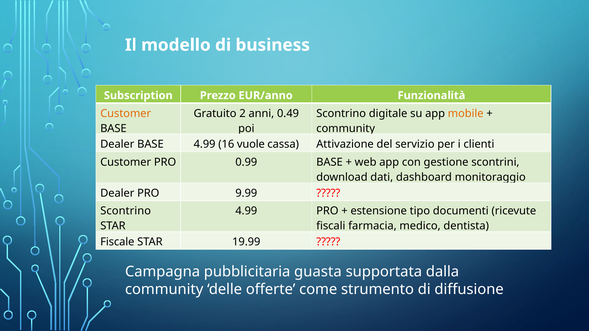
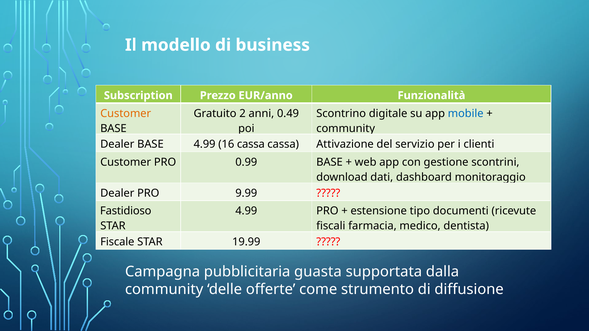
mobile colour: orange -> blue (466, 113)
16 vuole: vuole -> cassa (251, 144)
Scontrino: Scontrino -> Fastidioso (126, 211)
